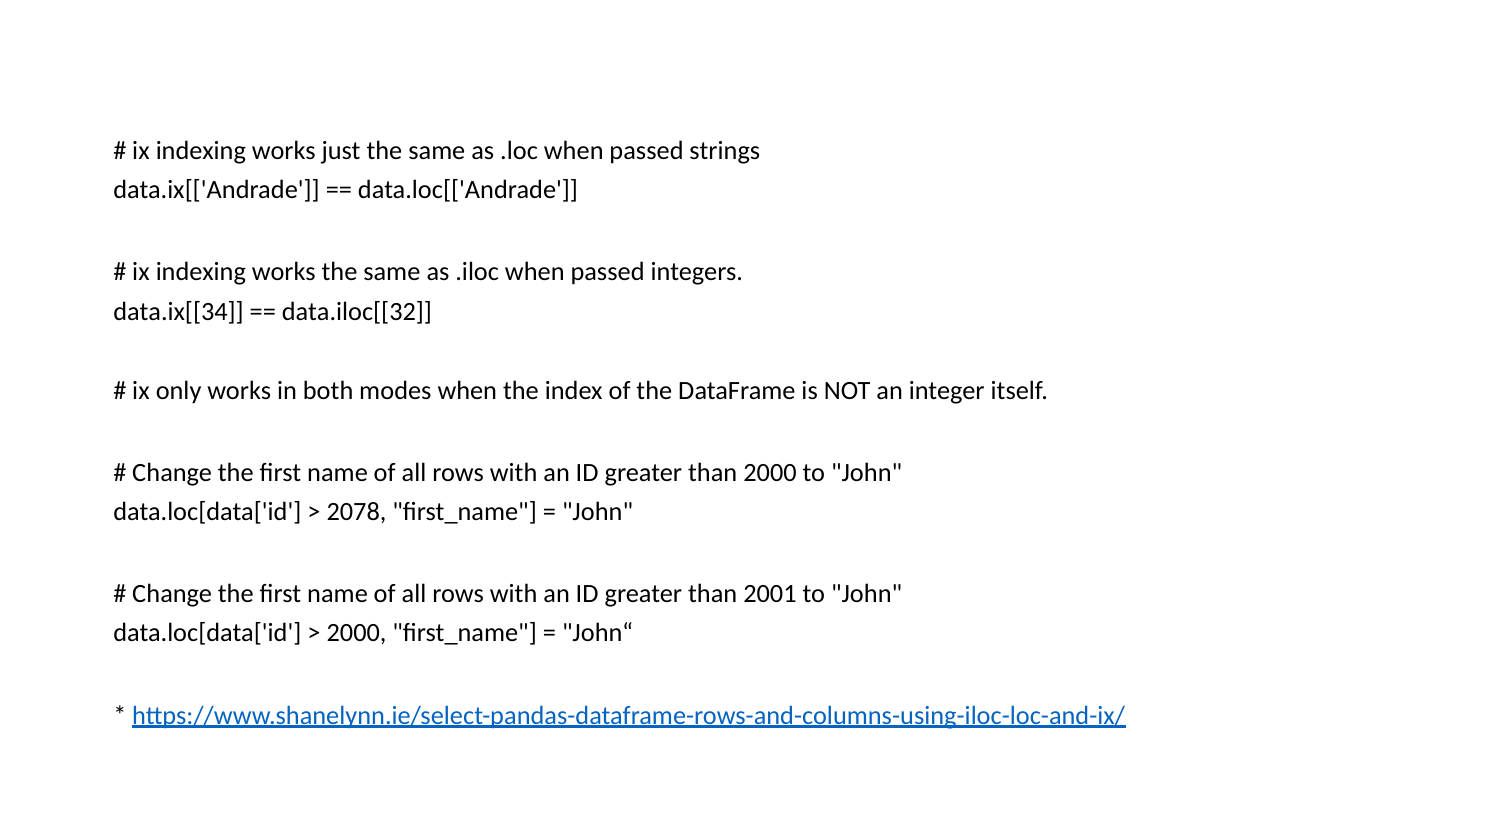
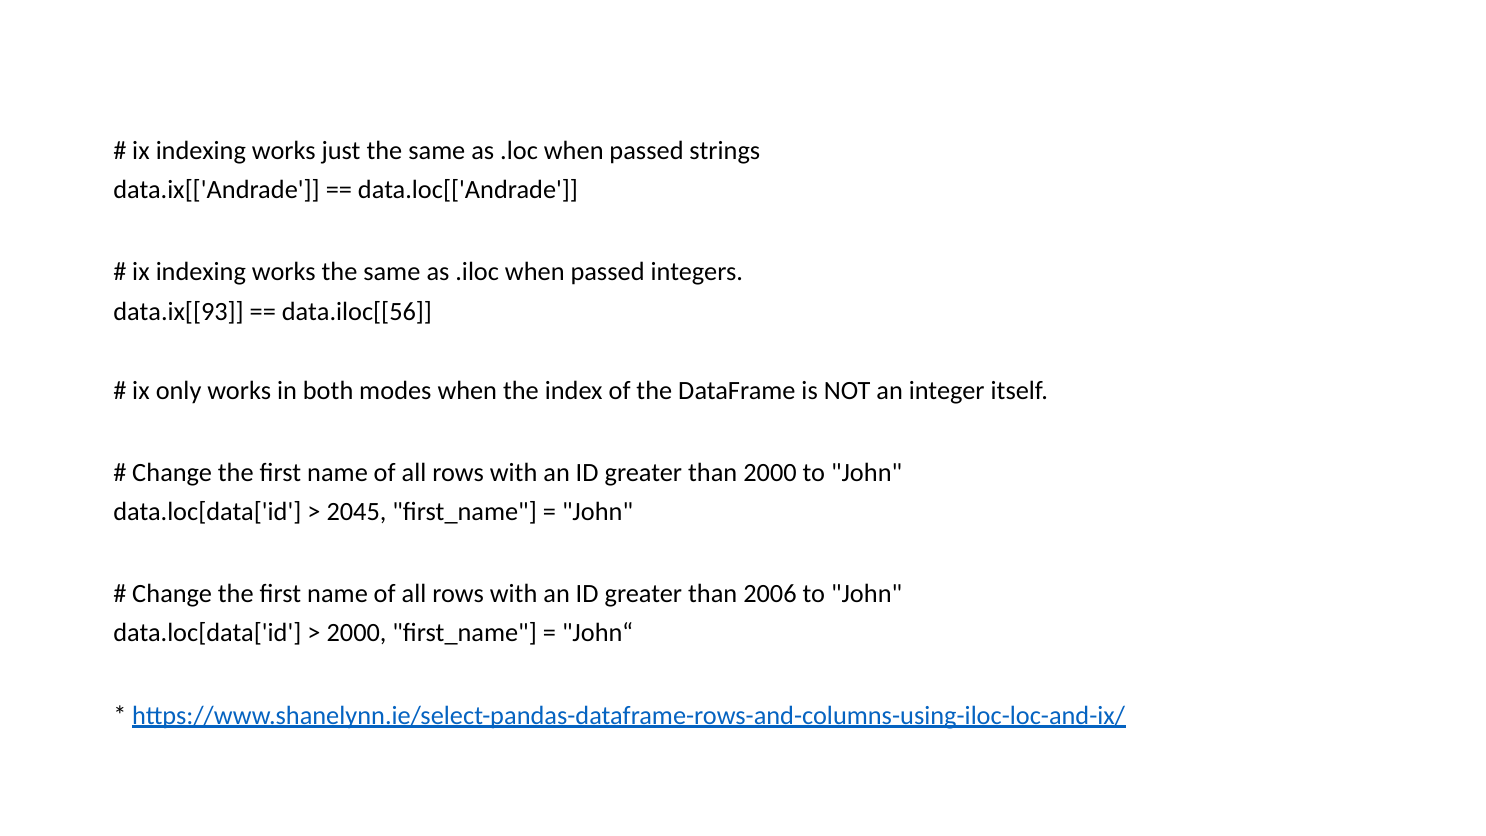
data.ix[[34: data.ix[[34 -> data.ix[[93 (178, 312)
data.iloc[[32: data.iloc[[32 -> data.iloc[[56 (357, 312)
2078: 2078 -> 2045 (356, 512)
2001: 2001 -> 2006 (770, 594)
